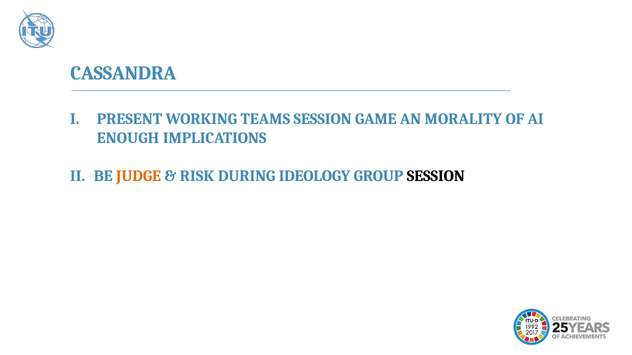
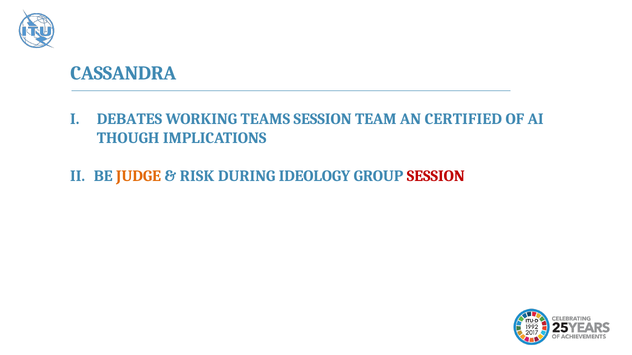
PRESENT: PRESENT -> DEBATES (129, 119)
GAME: GAME -> TEAM (376, 119)
MORALITY: MORALITY -> CERTIFIED (463, 119)
ENOUGH: ENOUGH -> THOUGH (128, 138)
SESSION colour: black -> red (436, 176)
